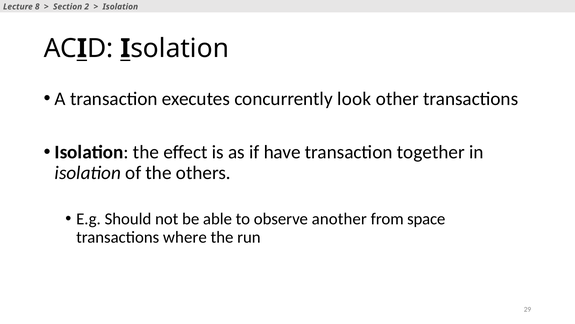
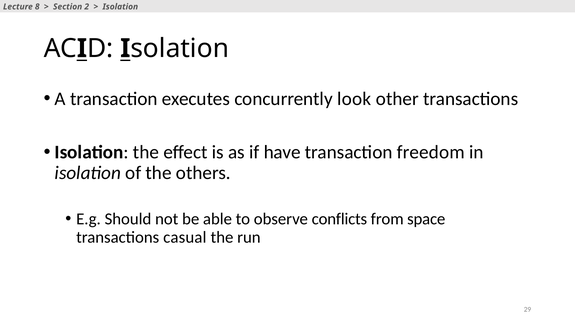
together: together -> freedom (431, 152)
another: another -> conflicts (339, 219)
where: where -> casual (185, 237)
